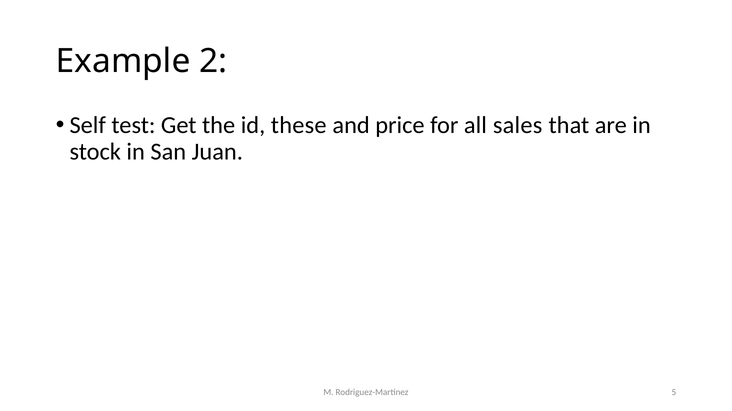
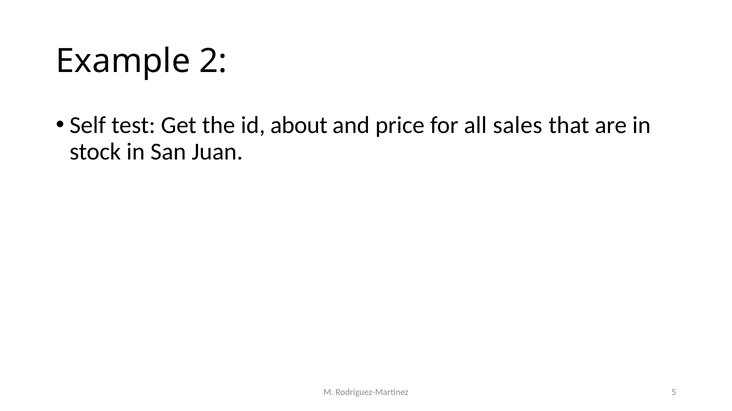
these: these -> about (299, 125)
